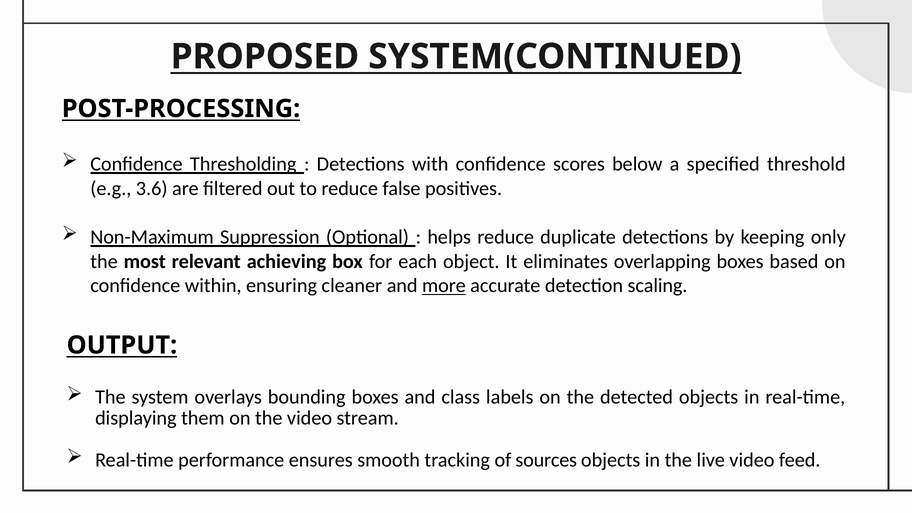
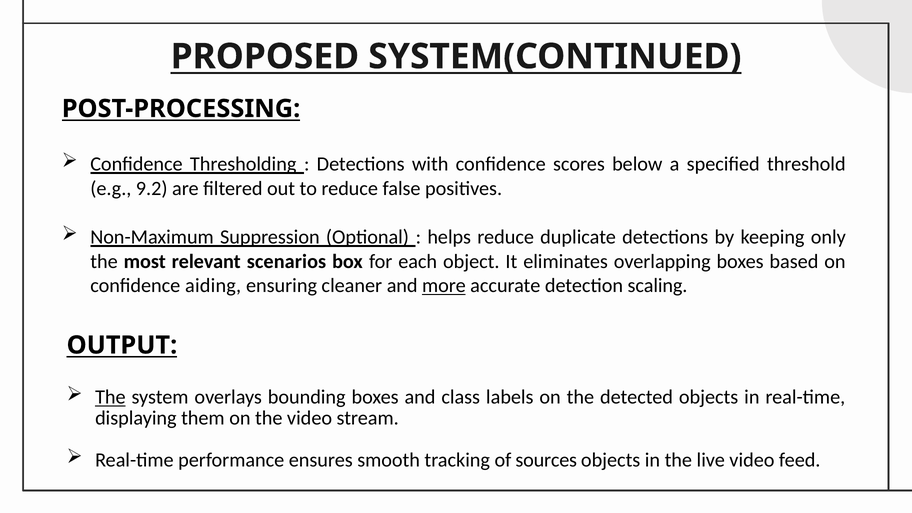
3.6: 3.6 -> 9.2 (152, 188)
achieving: achieving -> scenarios (286, 261)
within: within -> aiding (213, 286)
The underline: none -> present (110, 397)
